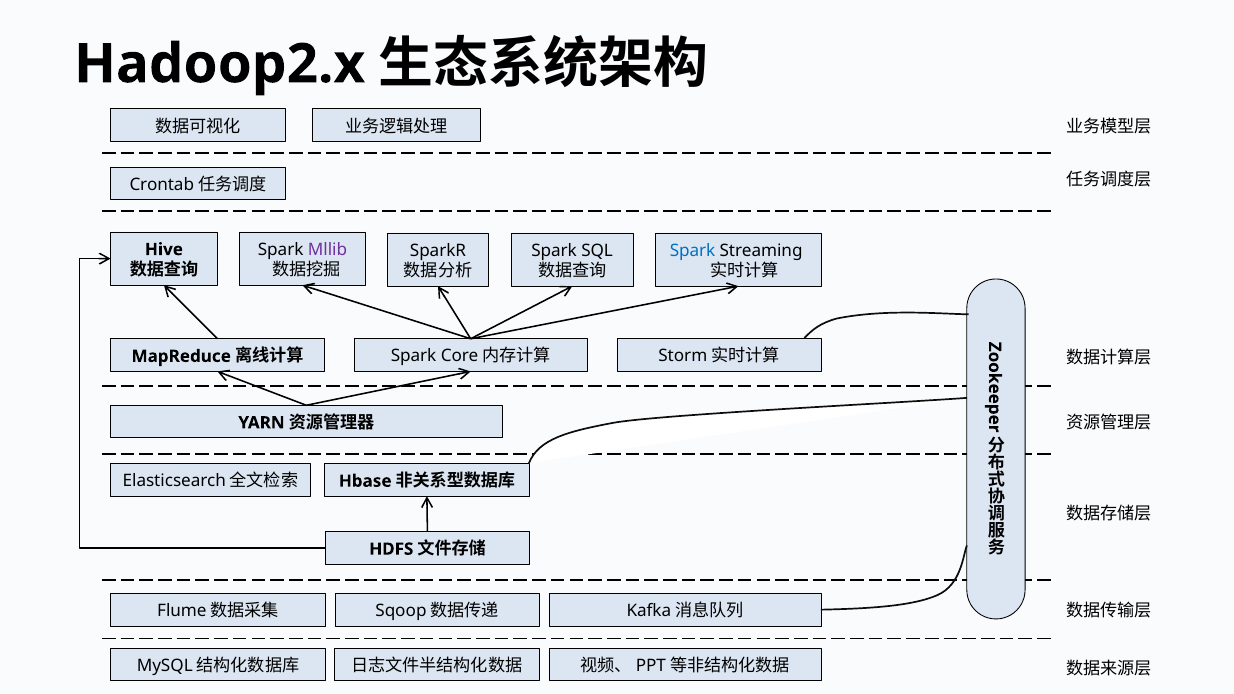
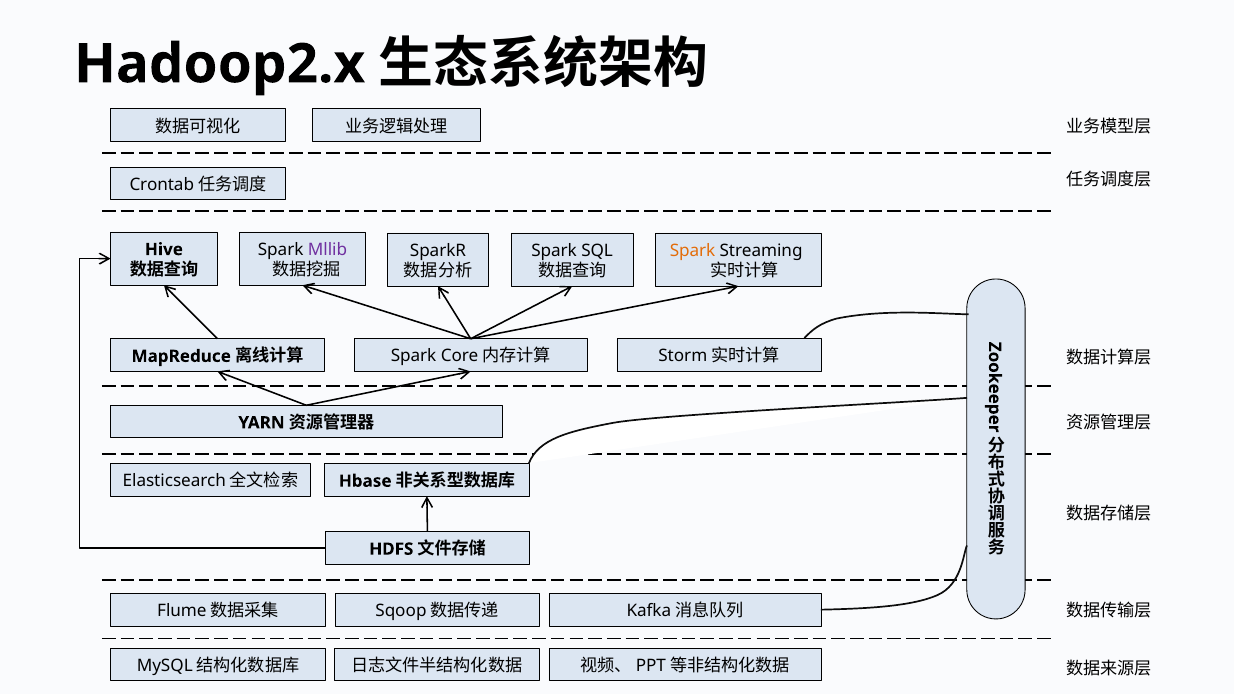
Spark colour: blue -> orange (693, 251)
